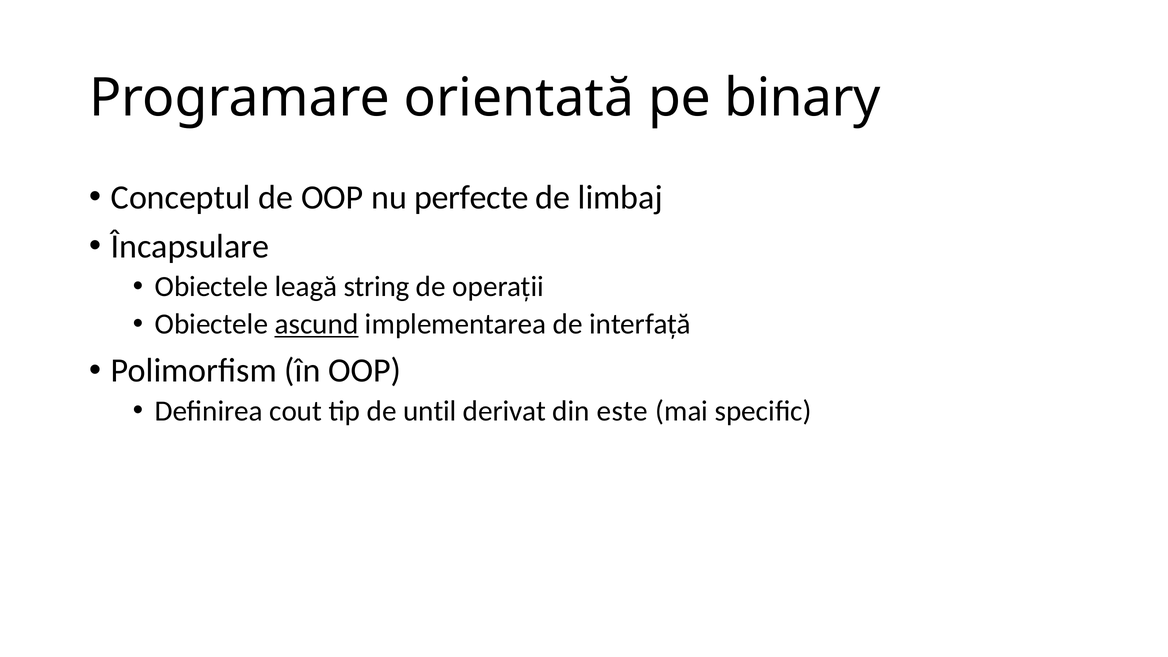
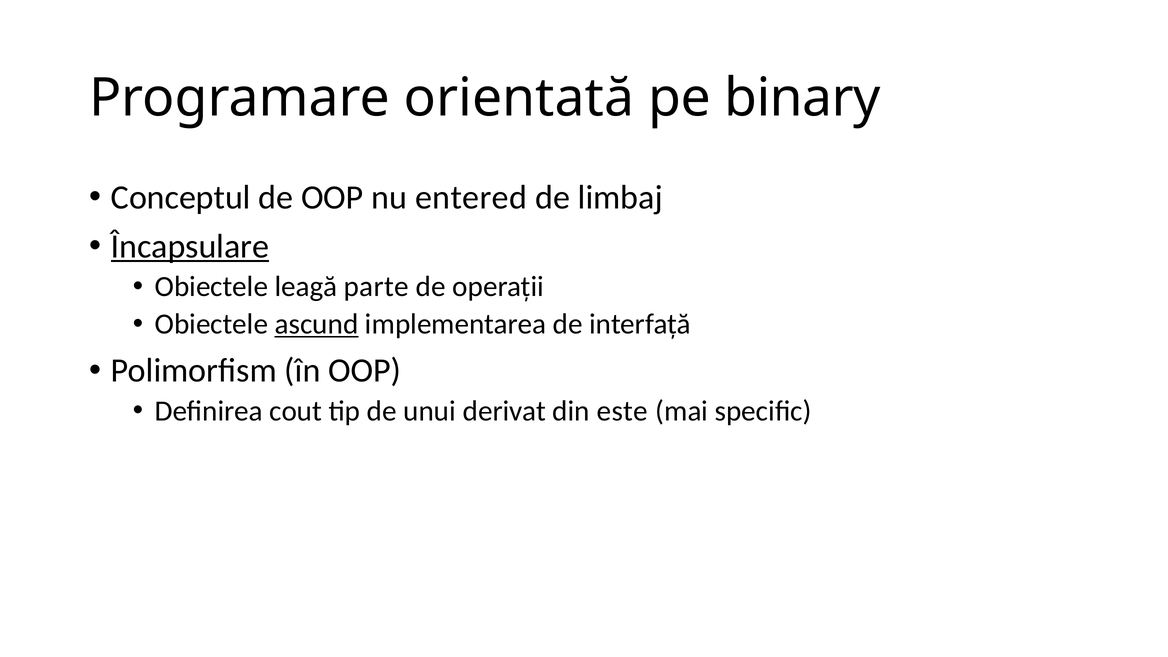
perfecte: perfecte -> entered (471, 197)
Încapsulare underline: none -> present (190, 246)
string: string -> parte (376, 287)
until: until -> unui (430, 411)
